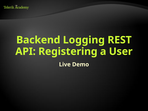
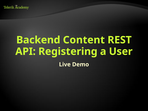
Logging: Logging -> Content (84, 40)
